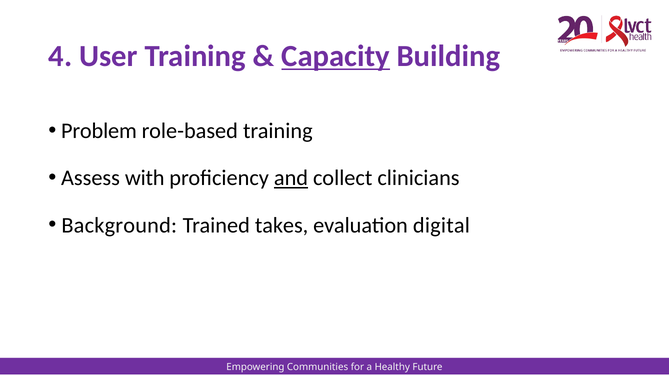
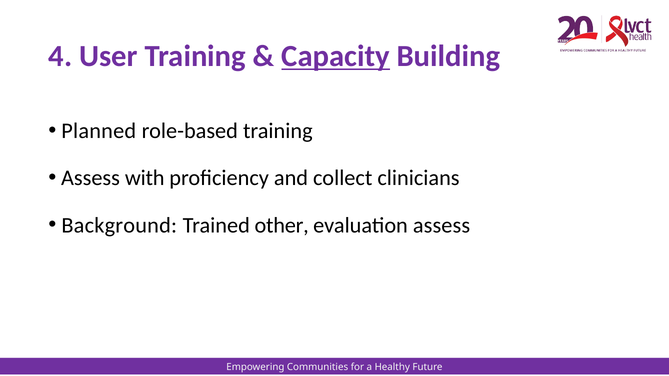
Problem: Problem -> Planned (99, 131)
and underline: present -> none (291, 178)
takes: takes -> other (282, 225)
evaluation digital: digital -> assess (442, 225)
